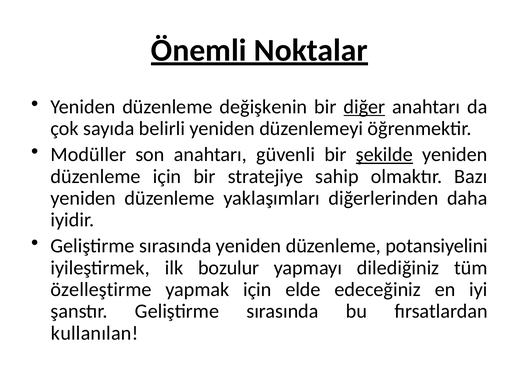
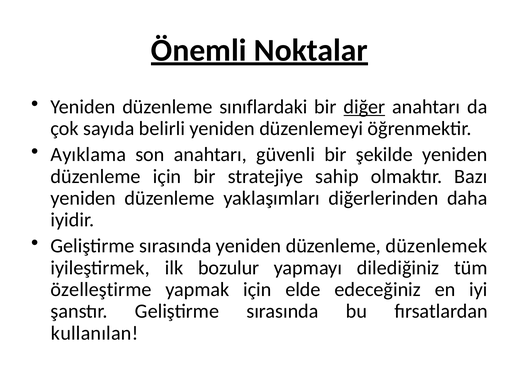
değişkenin: değişkenin -> sınıflardaki (263, 107)
Modüller: Modüller -> Ayıklama (88, 155)
şekilde underline: present -> none (384, 155)
potansiyelini: potansiyelini -> düzenlemek (436, 246)
